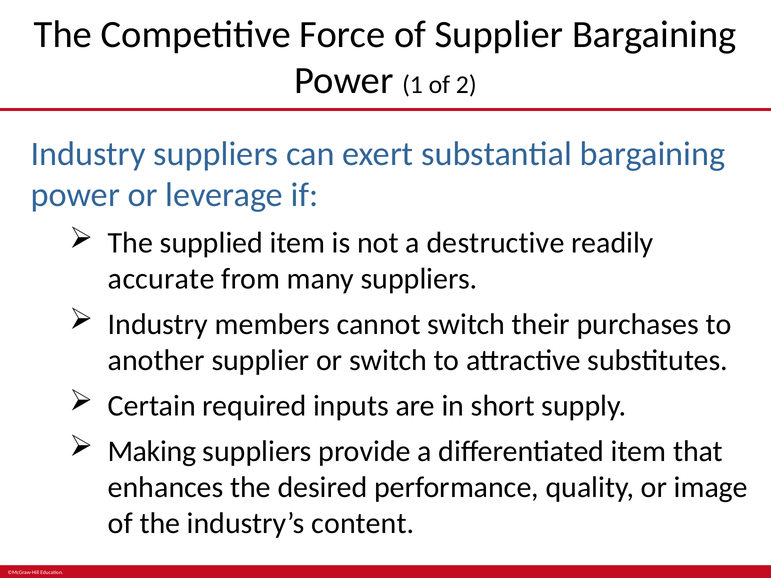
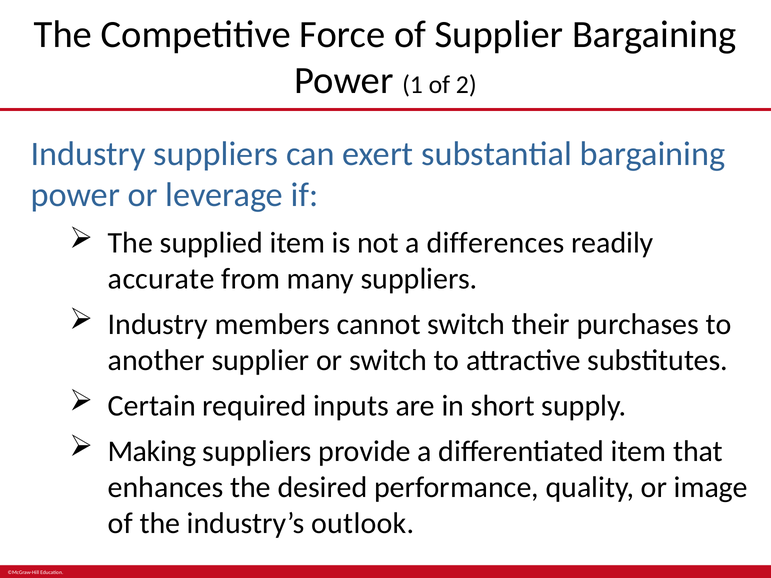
destructive: destructive -> differences (495, 243)
content: content -> outlook (363, 523)
